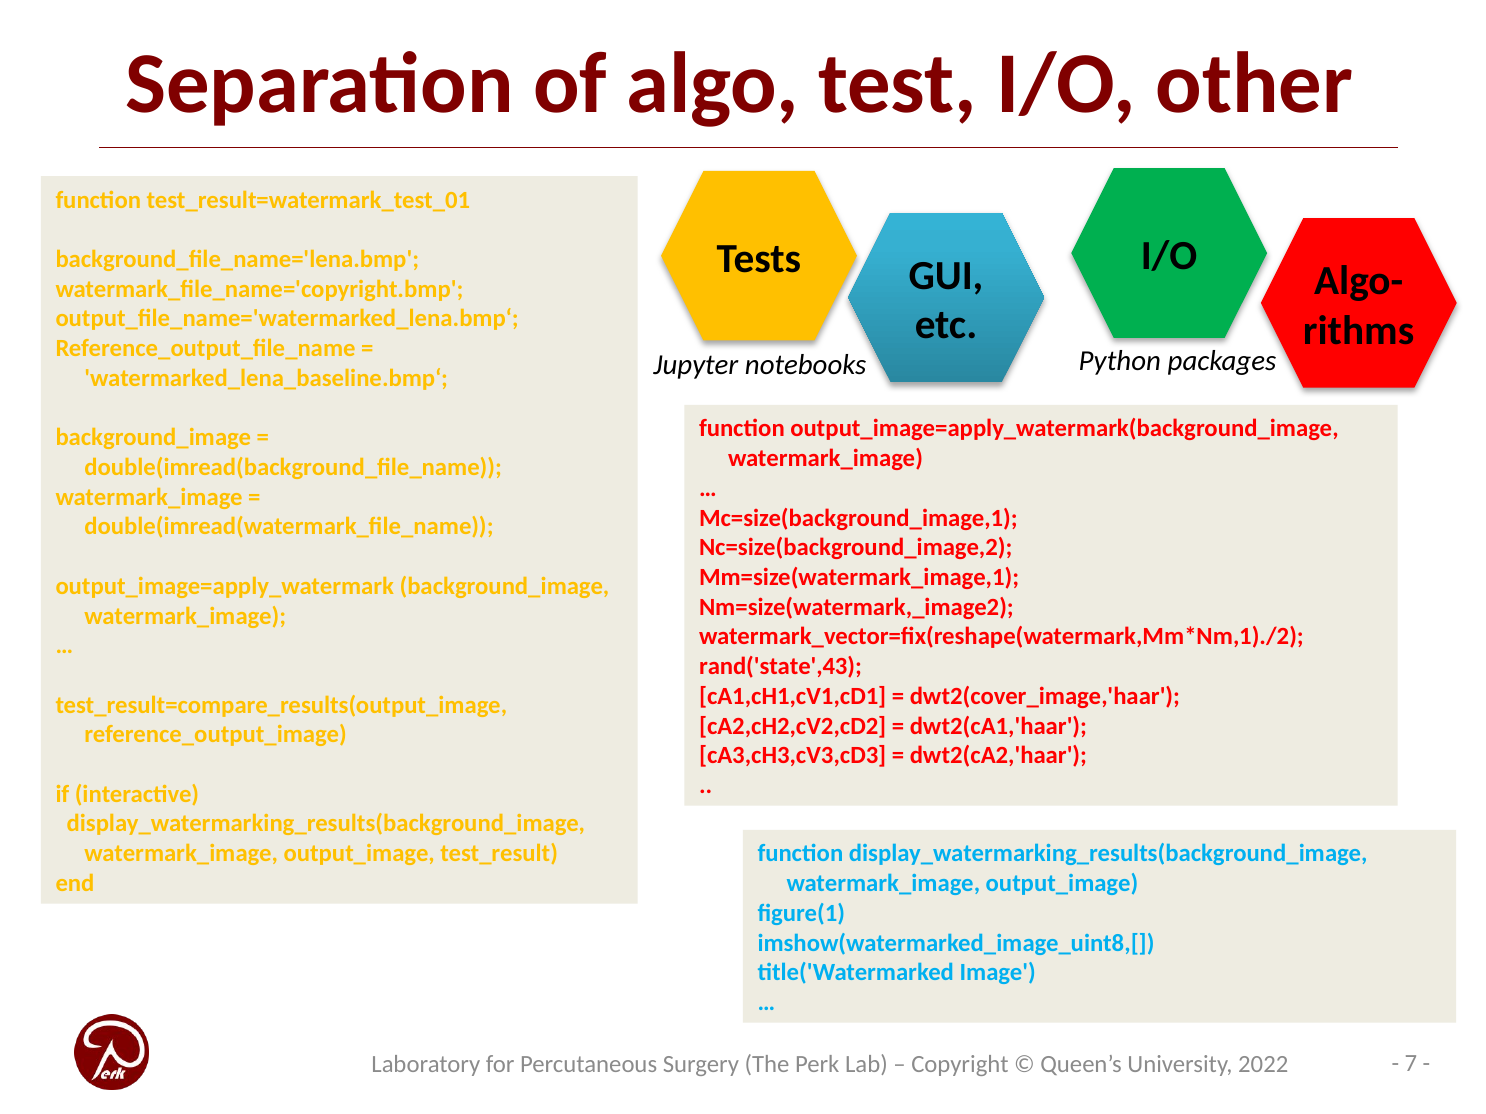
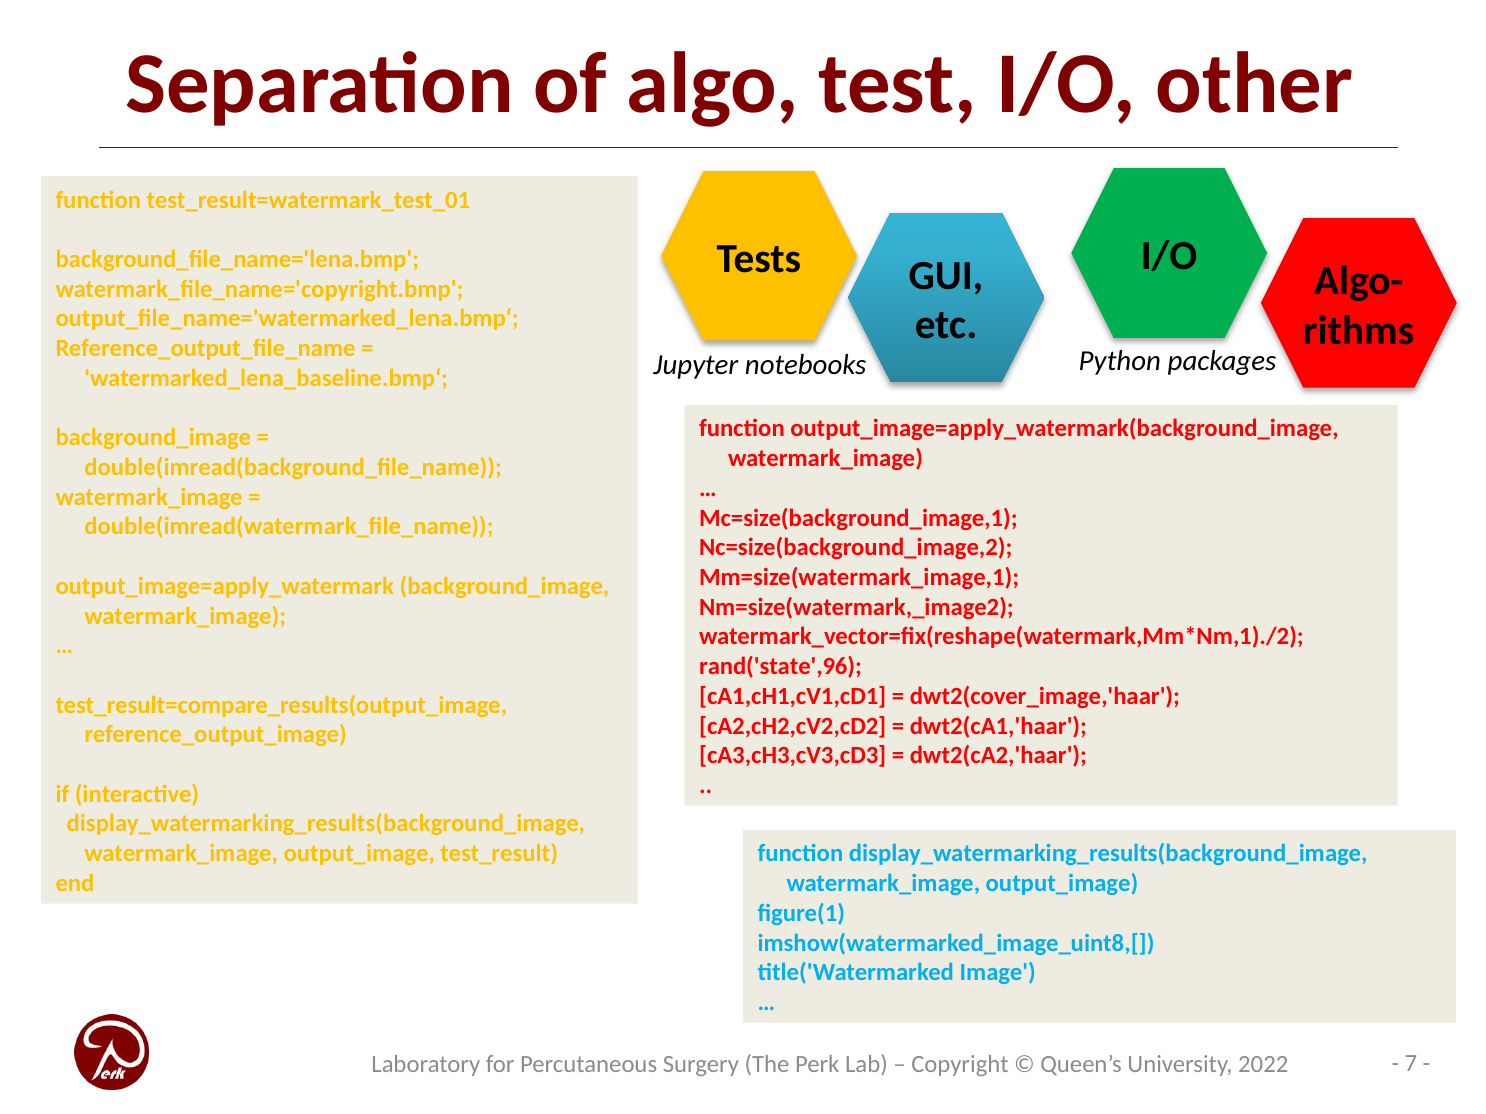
rand('state',43: rand('state',43 -> rand('state',96 (780, 667)
